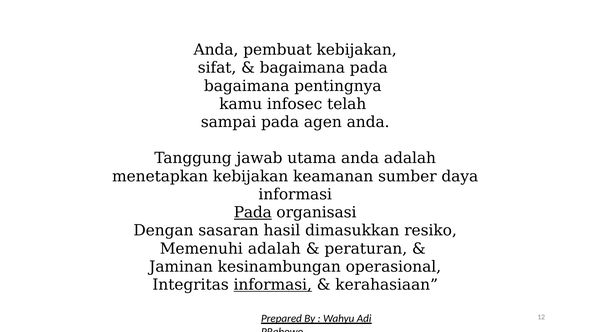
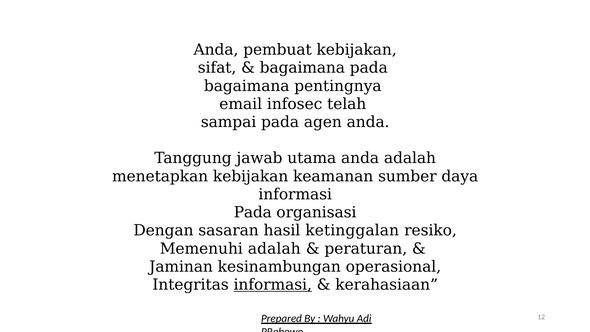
kamu: kamu -> email (241, 104)
Pada underline: present -> none (253, 212)
dimasukkan: dimasukkan -> ketinggalan (352, 230)
